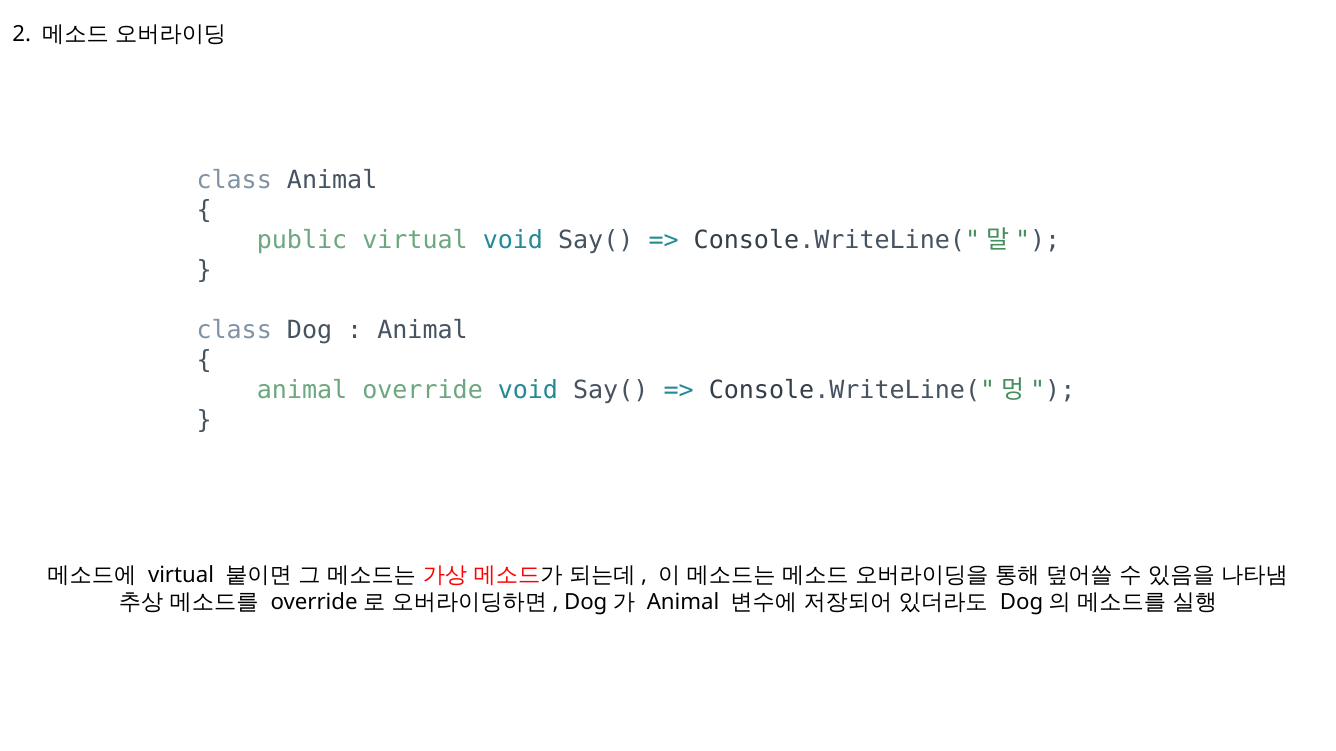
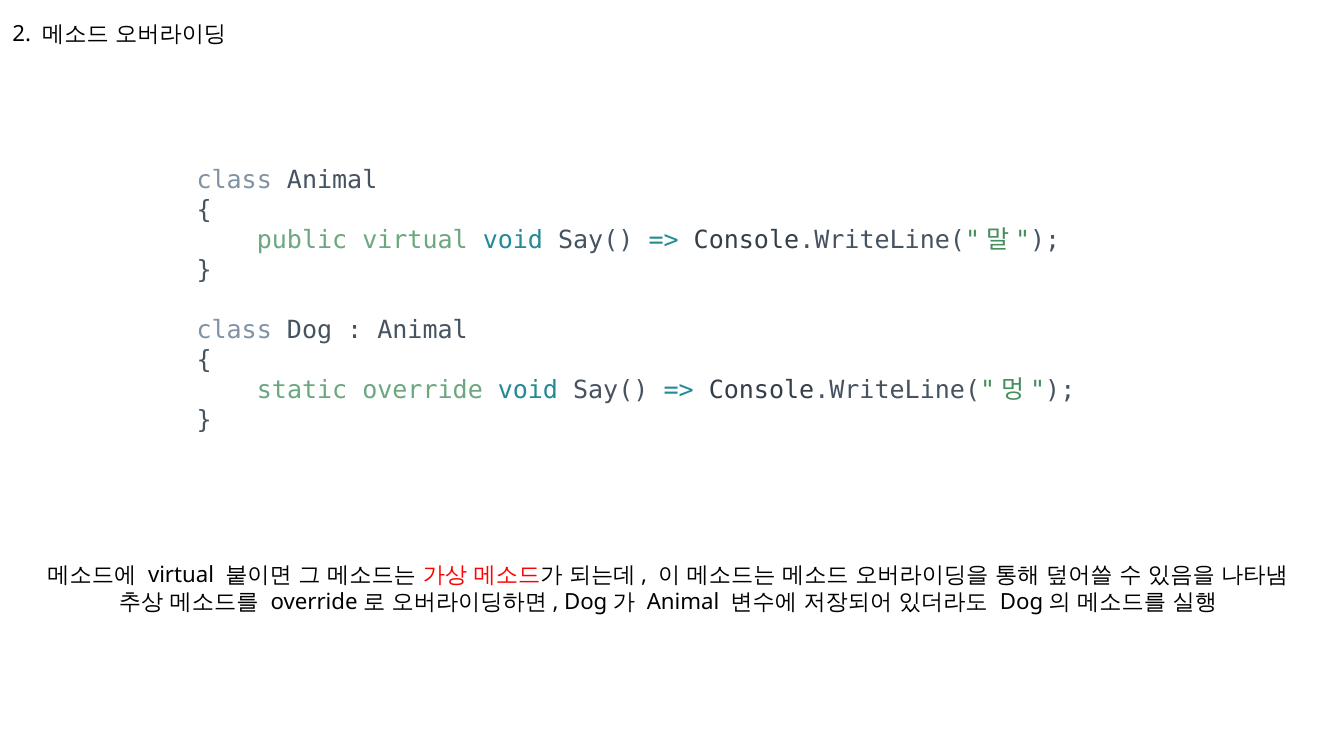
animal: animal -> static (302, 391)
